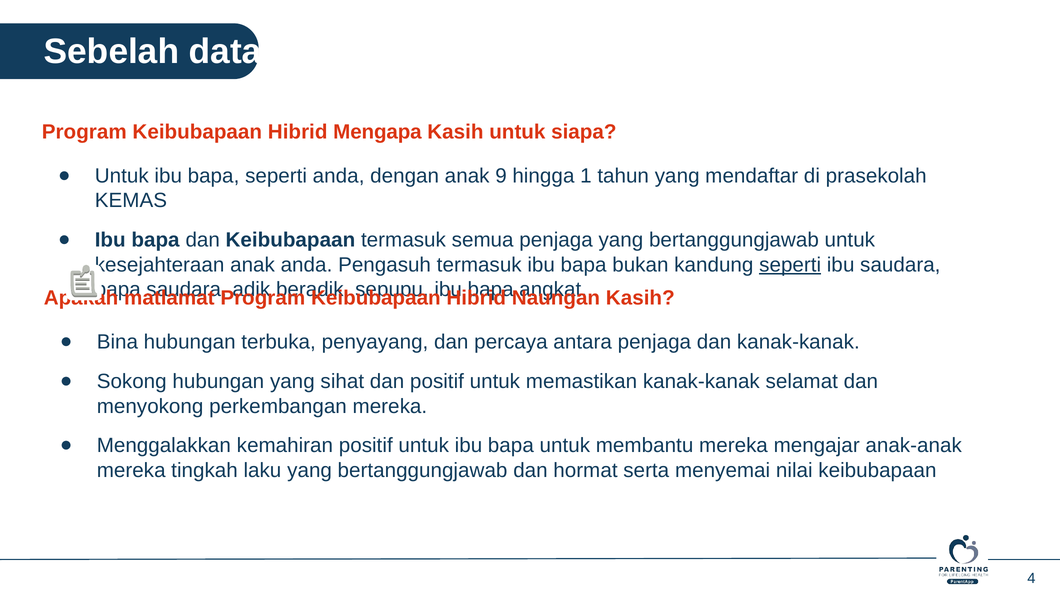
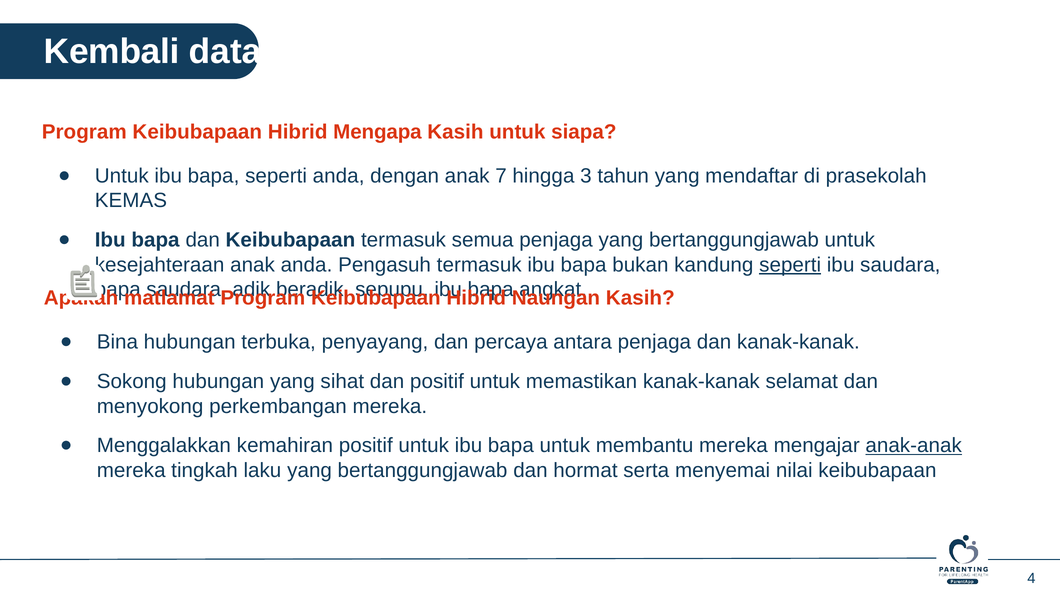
Sebelah: Sebelah -> Kembali (112, 52)
9: 9 -> 7 (501, 176)
1: 1 -> 3 (586, 176)
anak-anak underline: none -> present (914, 446)
